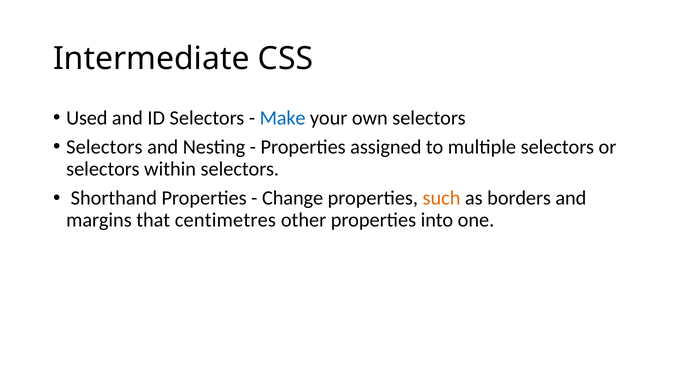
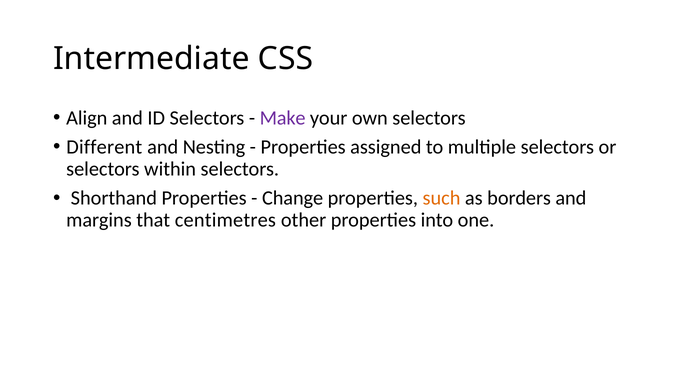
Used: Used -> Align (87, 118)
Make colour: blue -> purple (283, 118)
Selectors: Selectors -> Different (104, 147)
